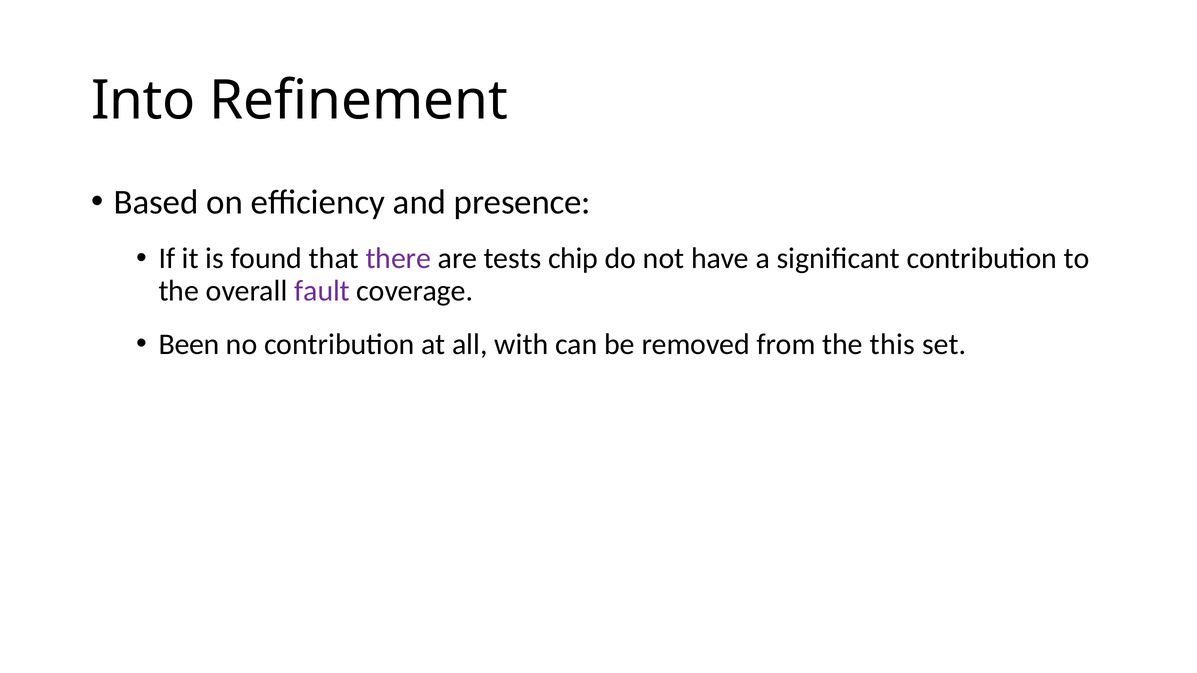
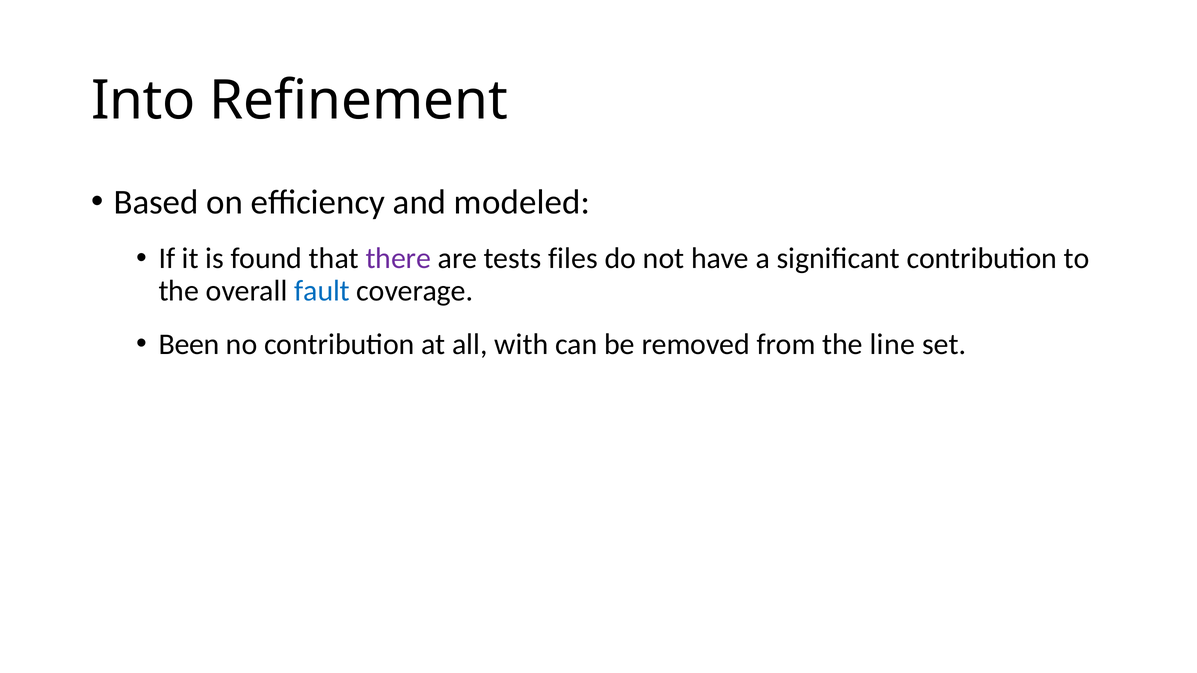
presence: presence -> modeled (522, 202)
chip: chip -> files (573, 259)
fault colour: purple -> blue (322, 291)
this: this -> line (892, 344)
